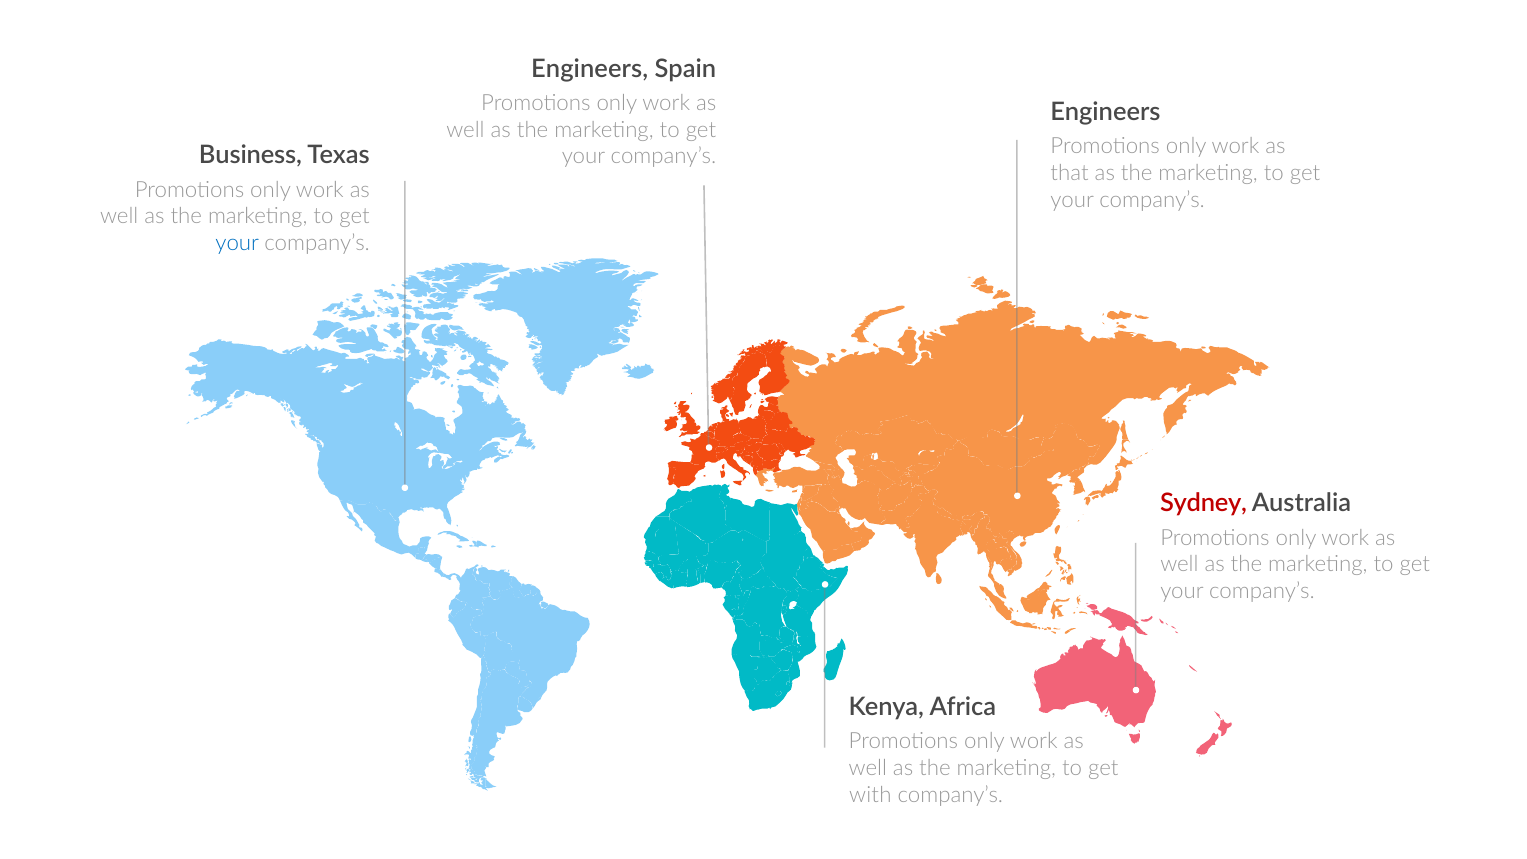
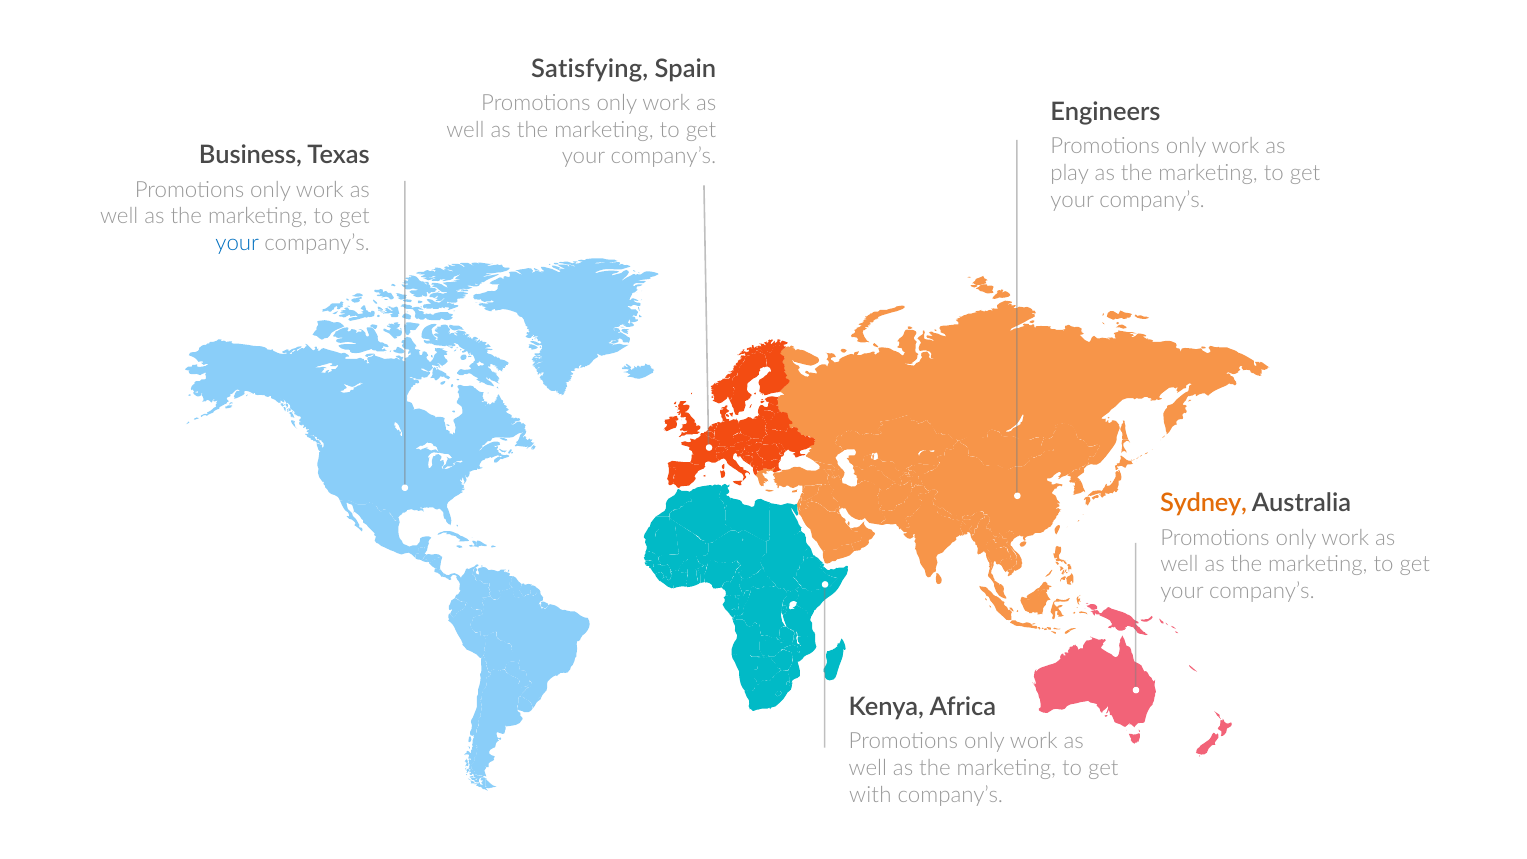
Engineers: Engineers -> Satisfying (590, 69)
that: that -> play (1070, 173)
Sydney colour: red -> orange (1203, 503)
